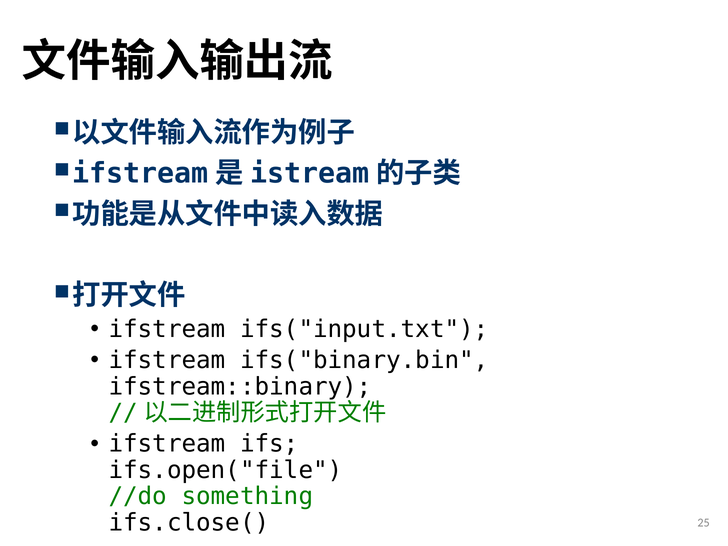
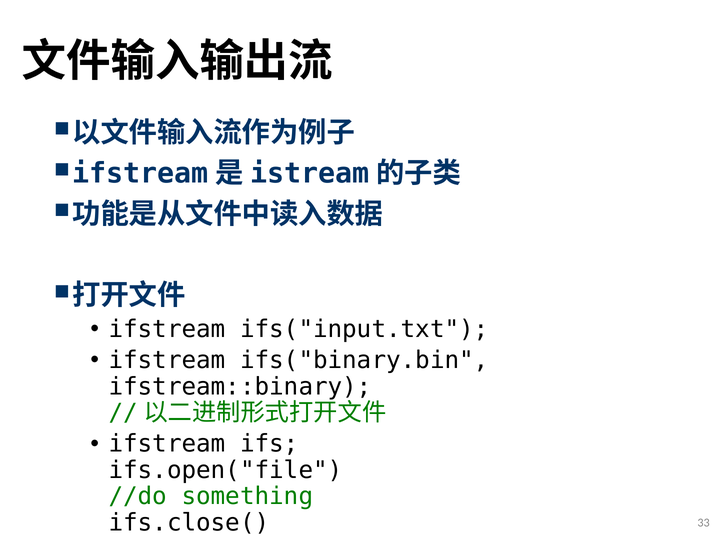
25: 25 -> 33 (704, 523)
